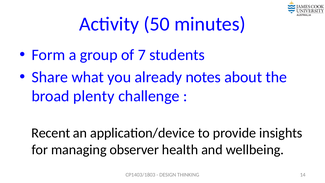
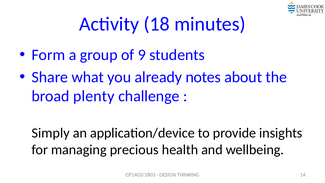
50: 50 -> 18 (157, 24)
7: 7 -> 9 (142, 55)
Recent: Recent -> Simply (51, 133)
observer: observer -> precious (134, 150)
